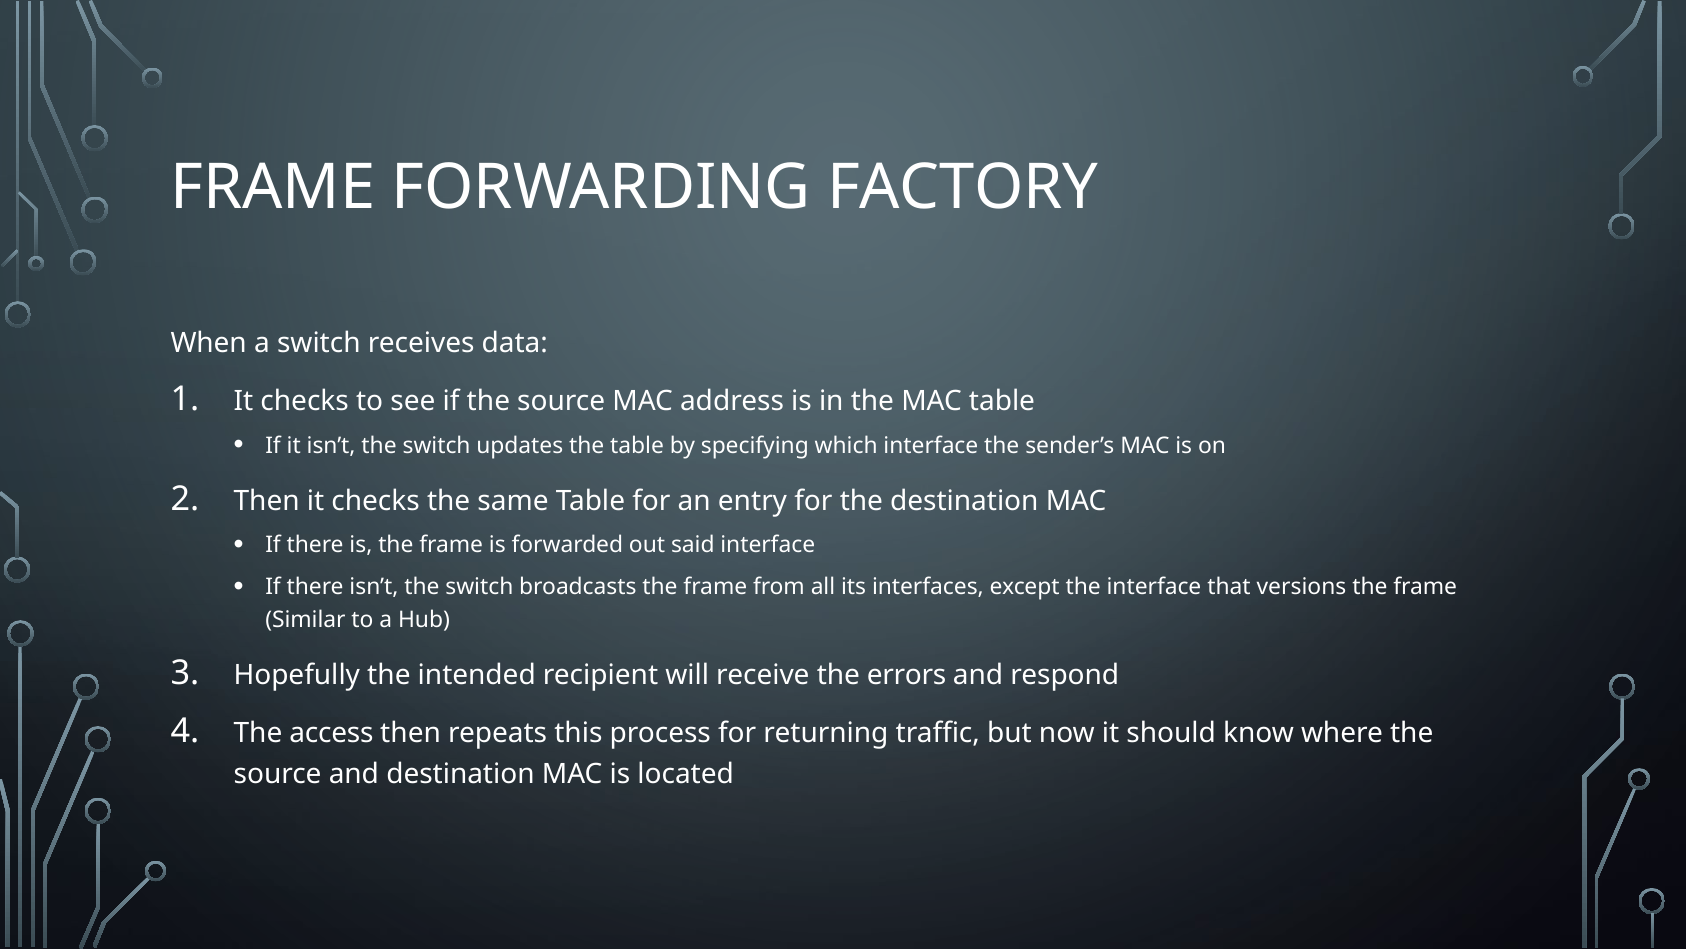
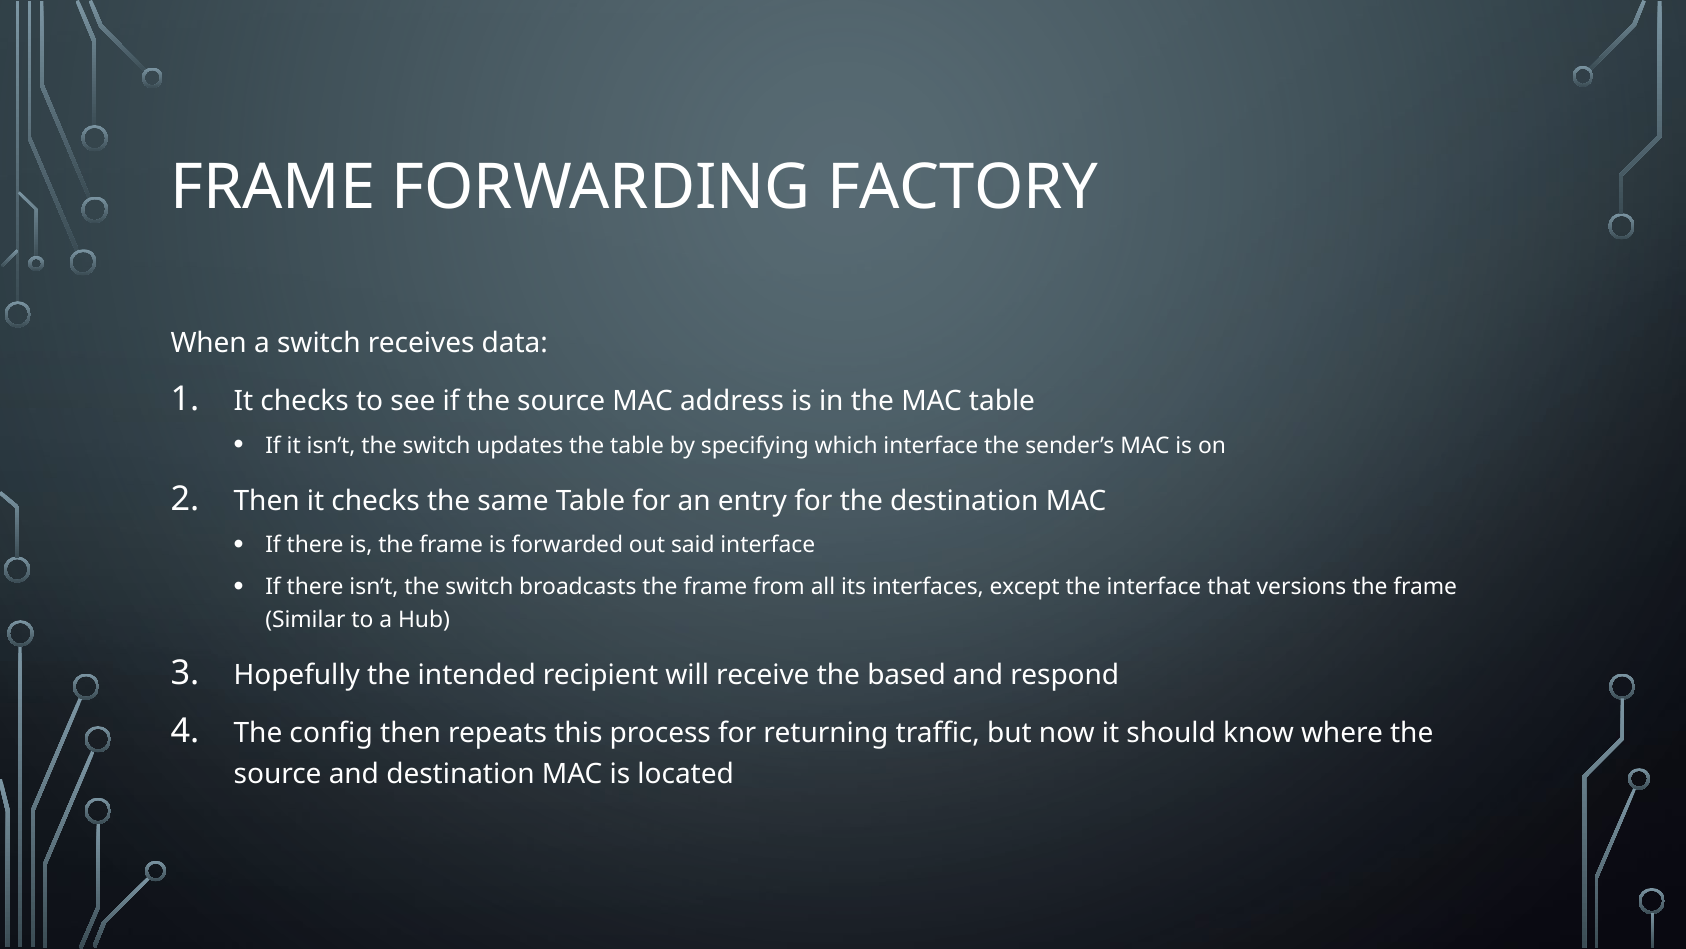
errors: errors -> based (907, 675)
access: access -> config (331, 733)
